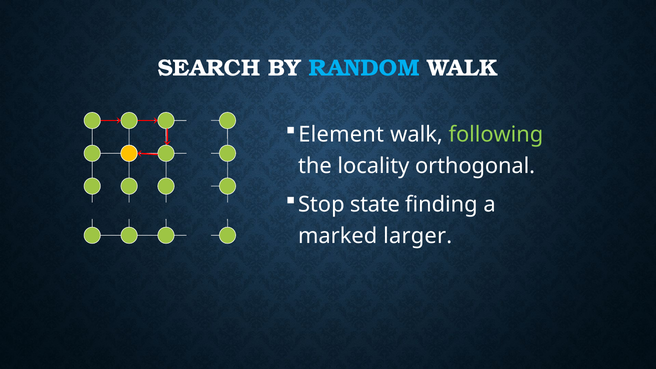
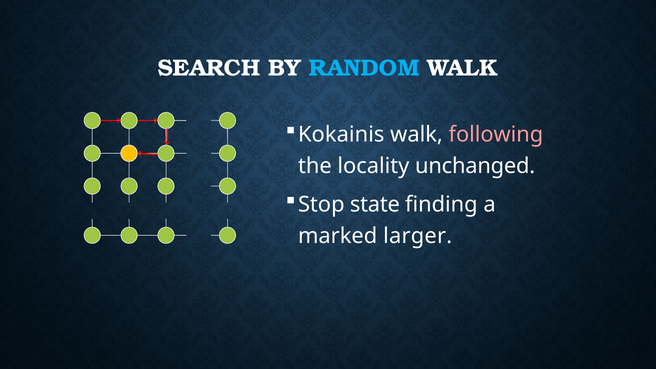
Element: Element -> Kokainis (341, 135)
following colour: light green -> pink (496, 135)
orthogonal: orthogonal -> unchanged (475, 166)
